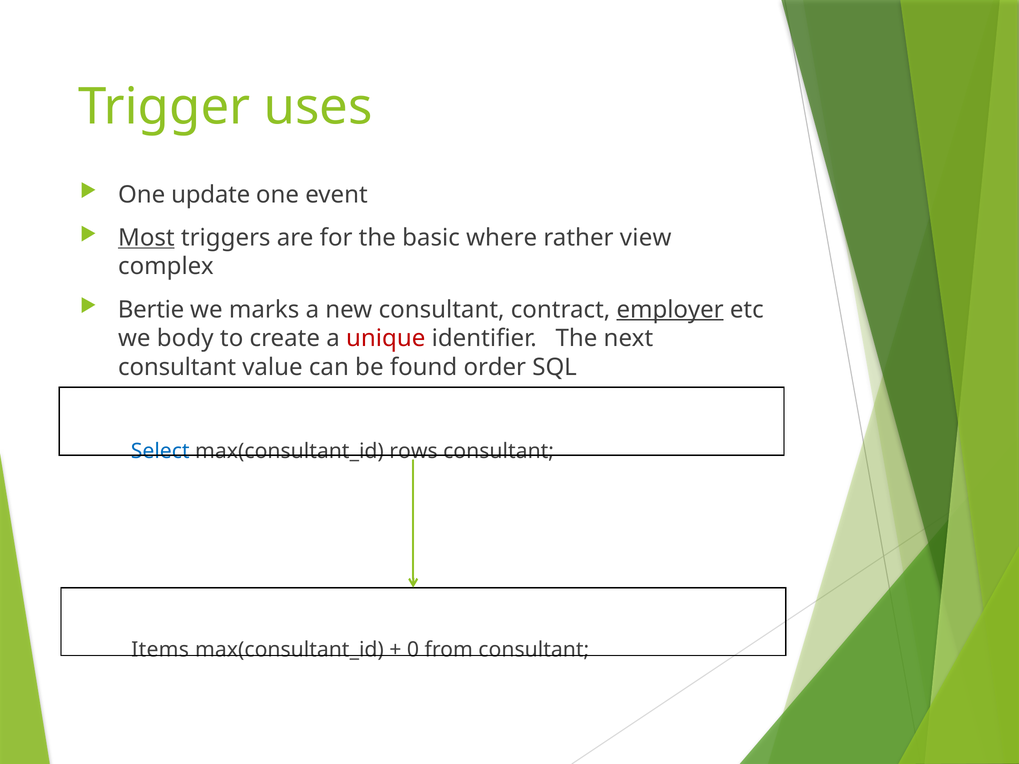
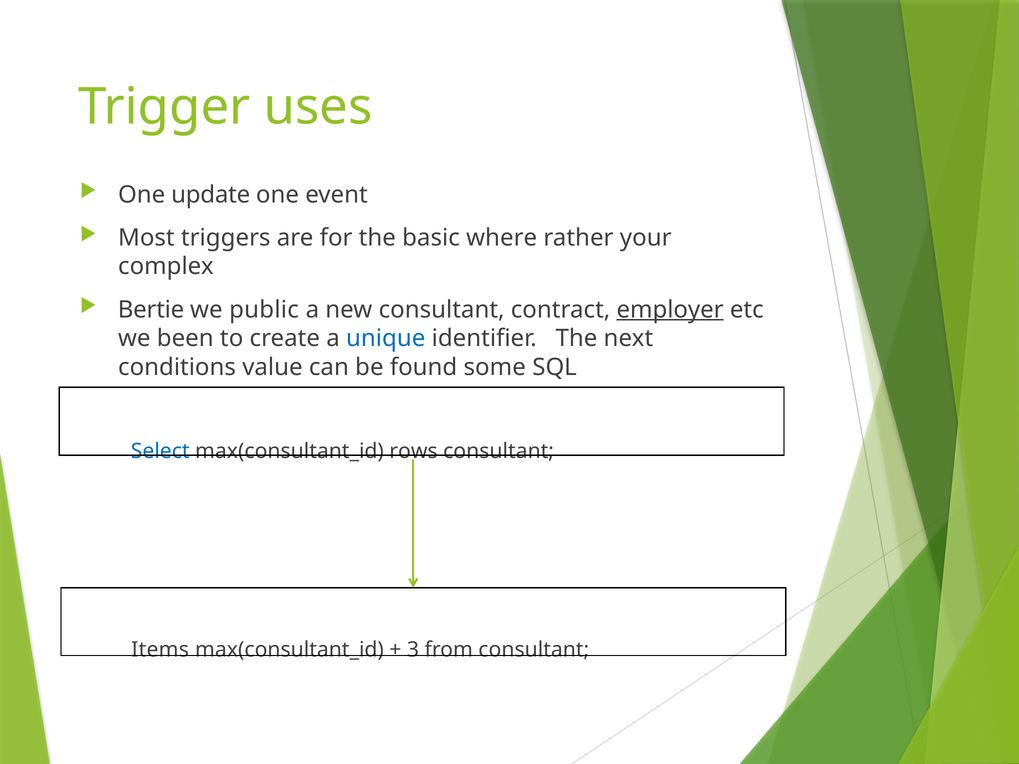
Most underline: present -> none (146, 238)
view: view -> your (646, 238)
marks: marks -> public (264, 310)
body: body -> been (185, 339)
unique colour: red -> blue (386, 339)
consultant: consultant -> conditions (177, 367)
order: order -> some (495, 367)
0: 0 -> 3 (413, 650)
